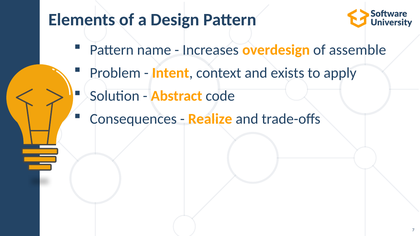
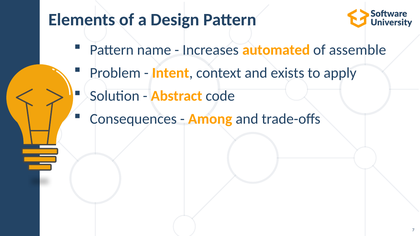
overdesign: overdesign -> automated (276, 50)
Realize: Realize -> Among (210, 119)
